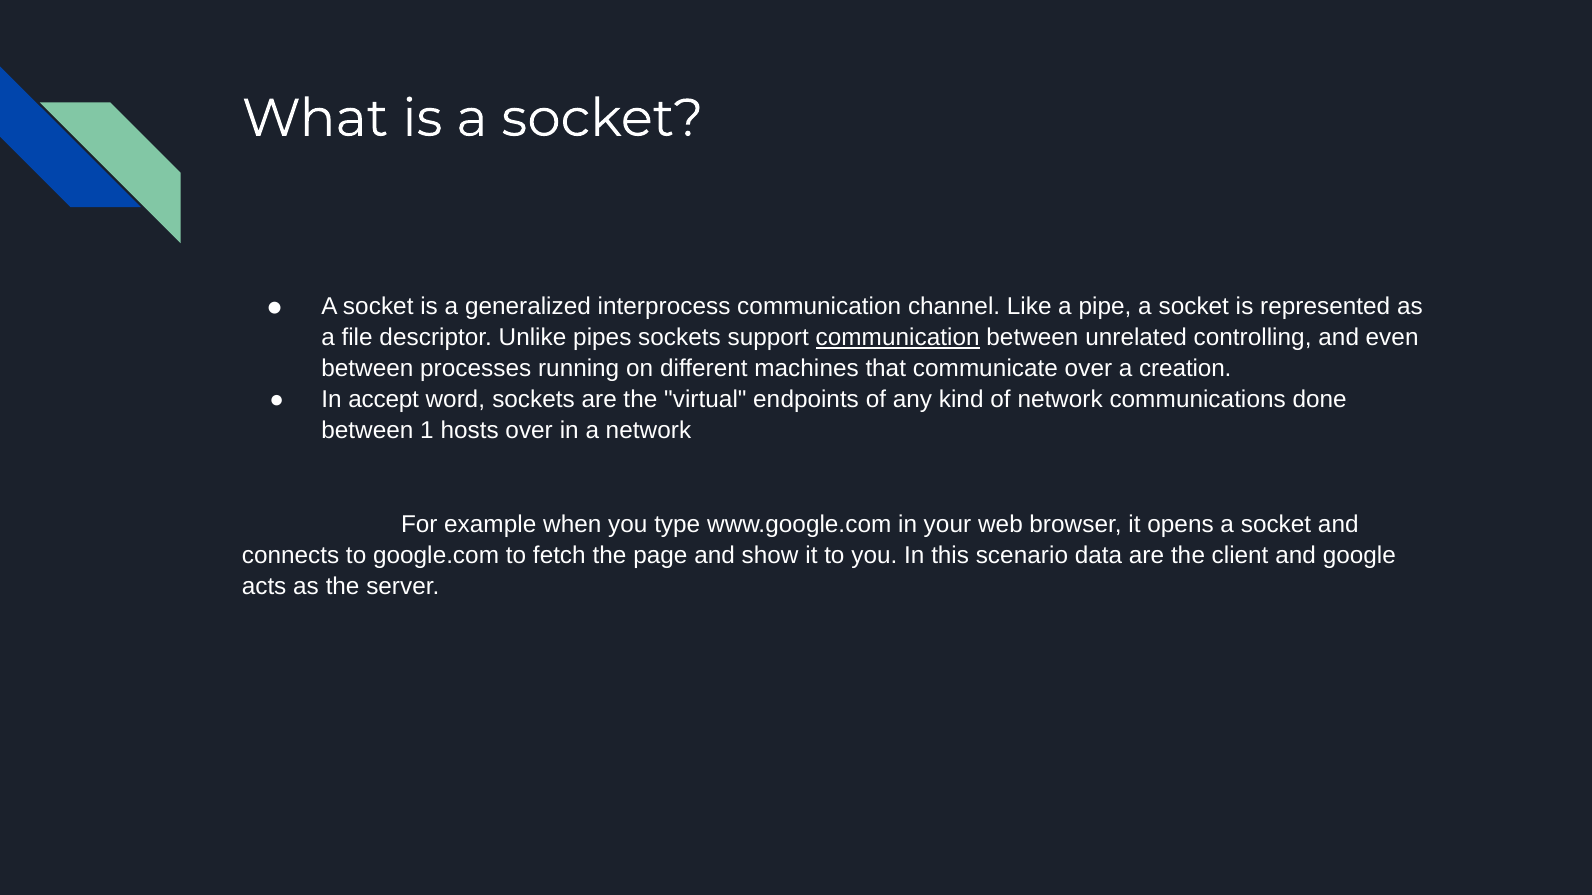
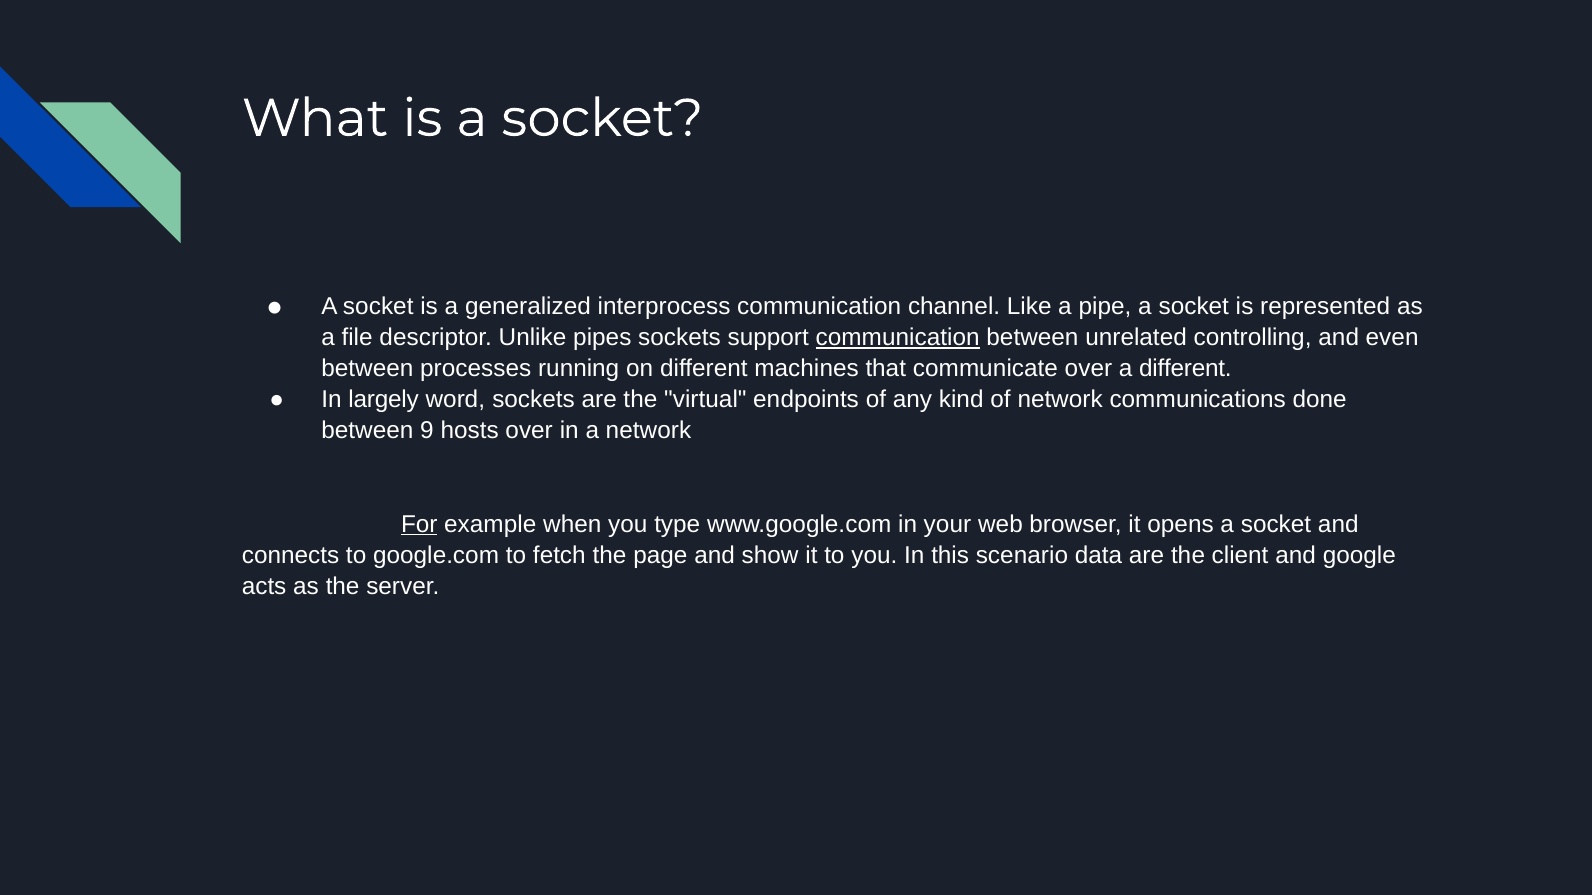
a creation: creation -> different (1185, 369)
accept: accept -> largely (384, 400)
1: 1 -> 9 (427, 431)
For underline: none -> present (419, 524)
